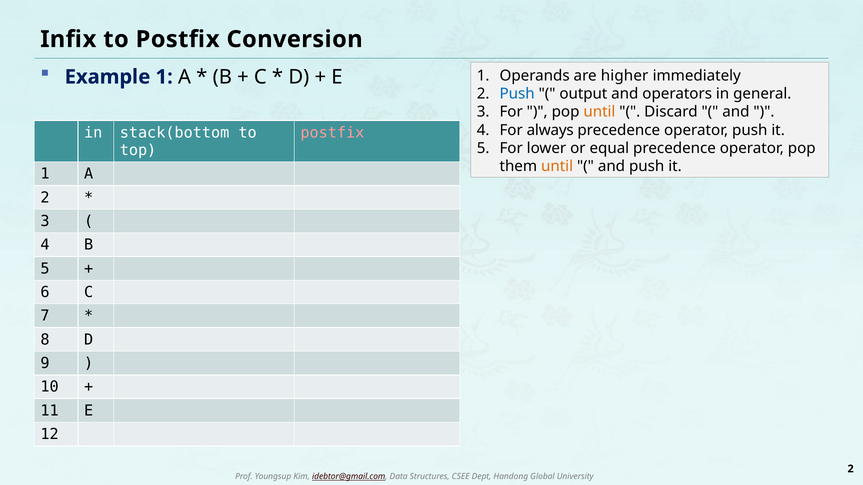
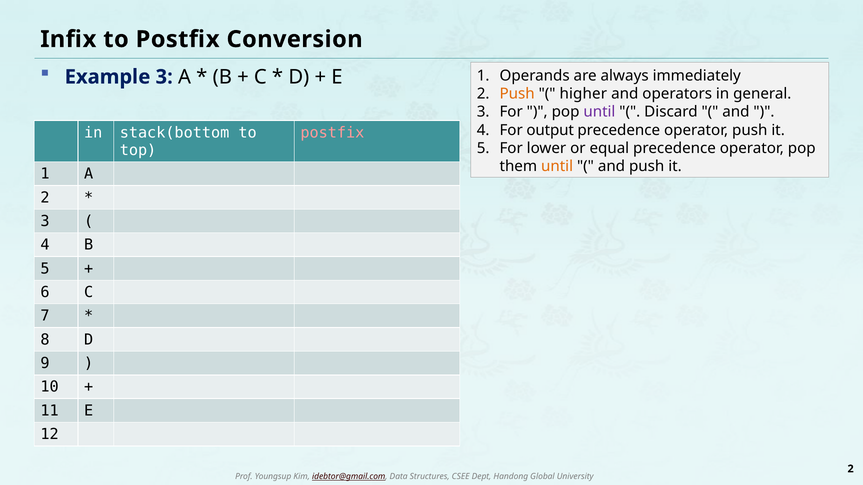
Example 1: 1 -> 3 (164, 77)
higher: higher -> always (625, 76)
Push colour: blue -> orange (517, 94)
output: output -> higher (583, 94)
until colour: orange -> purple (599, 112)
always: always -> output (550, 130)
